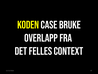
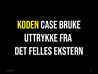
OVERLAPP: OVERLAPP -> UTTRYKKE (41, 38)
CONTEXT: CONTEXT -> EKSTERN (68, 51)
